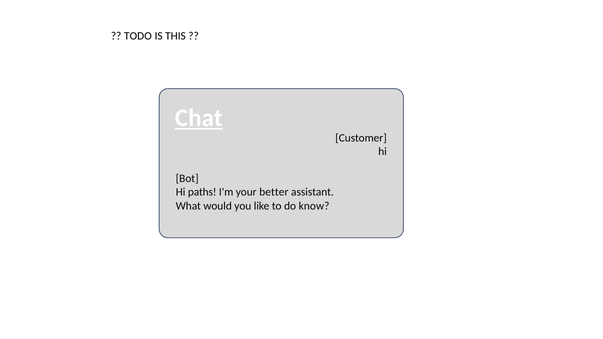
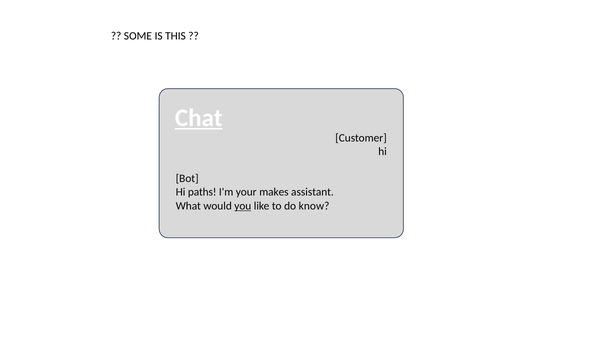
TODO: TODO -> SOME (138, 36)
better: better -> makes (274, 192)
you underline: none -> present (243, 206)
